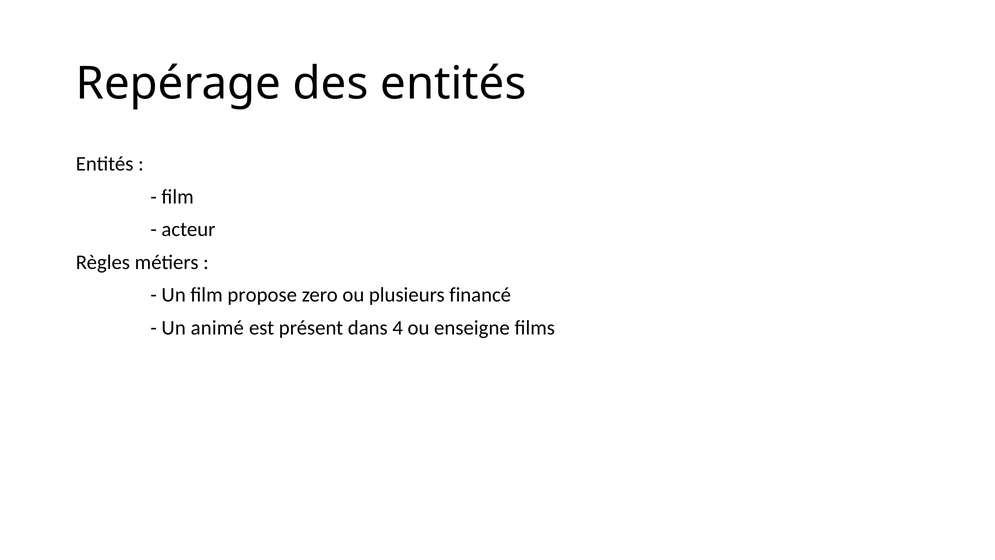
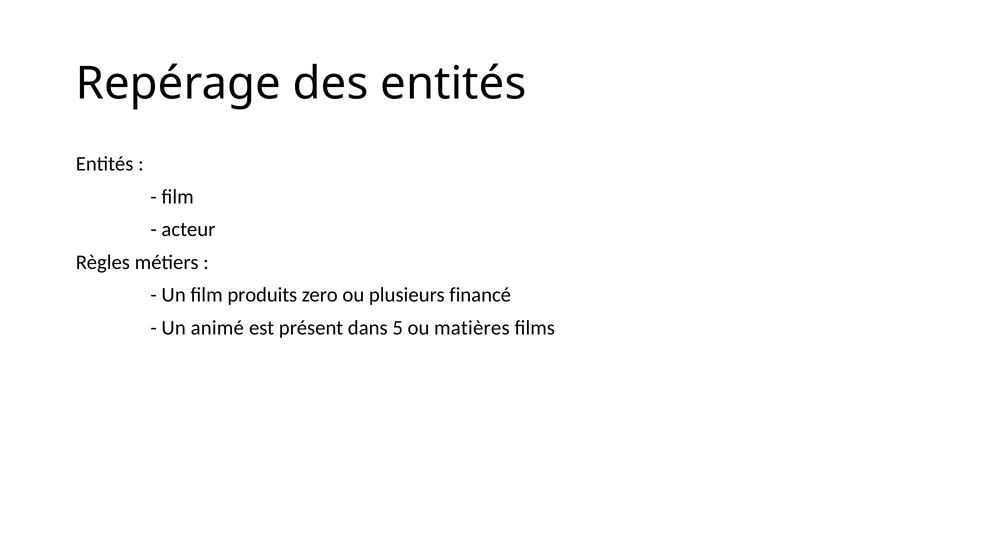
propose: propose -> produits (262, 295)
4: 4 -> 5 (398, 328)
enseigne: enseigne -> matières (472, 328)
